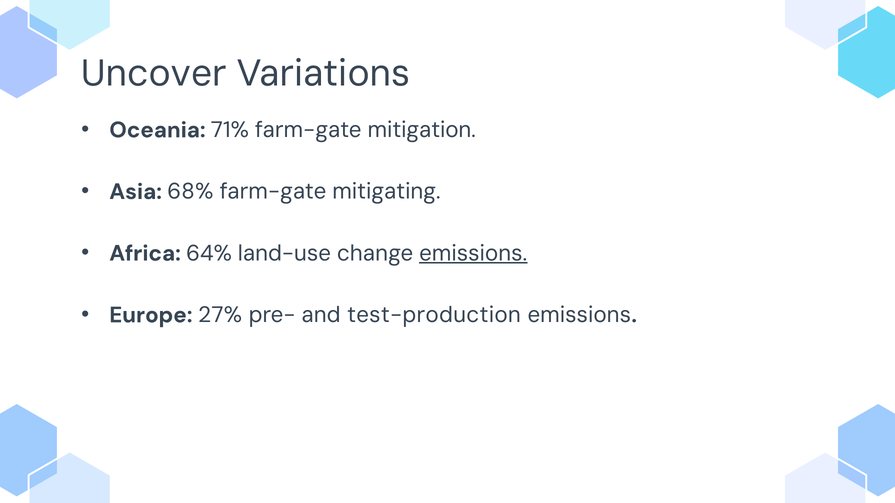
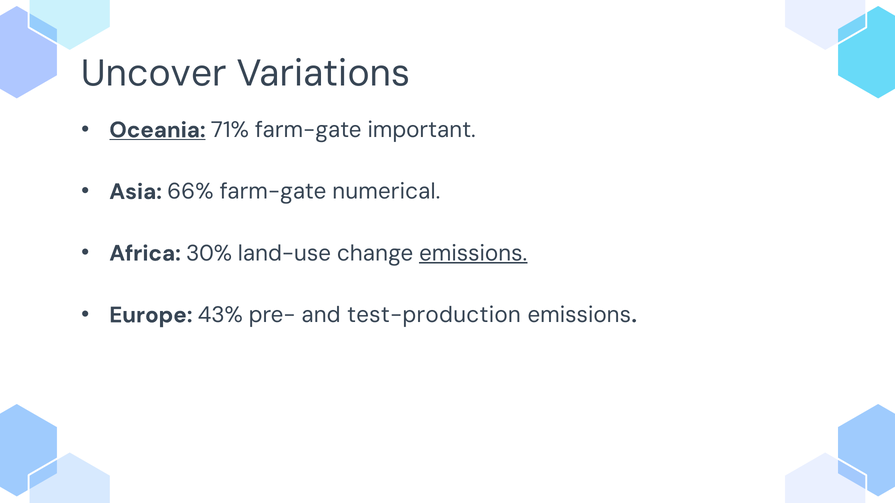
Oceania underline: none -> present (157, 130)
mitigation: mitigation -> important (422, 130)
68%: 68% -> 66% (190, 192)
mitigating: mitigating -> numerical (386, 192)
64%: 64% -> 30% (209, 253)
27%: 27% -> 43% (220, 315)
